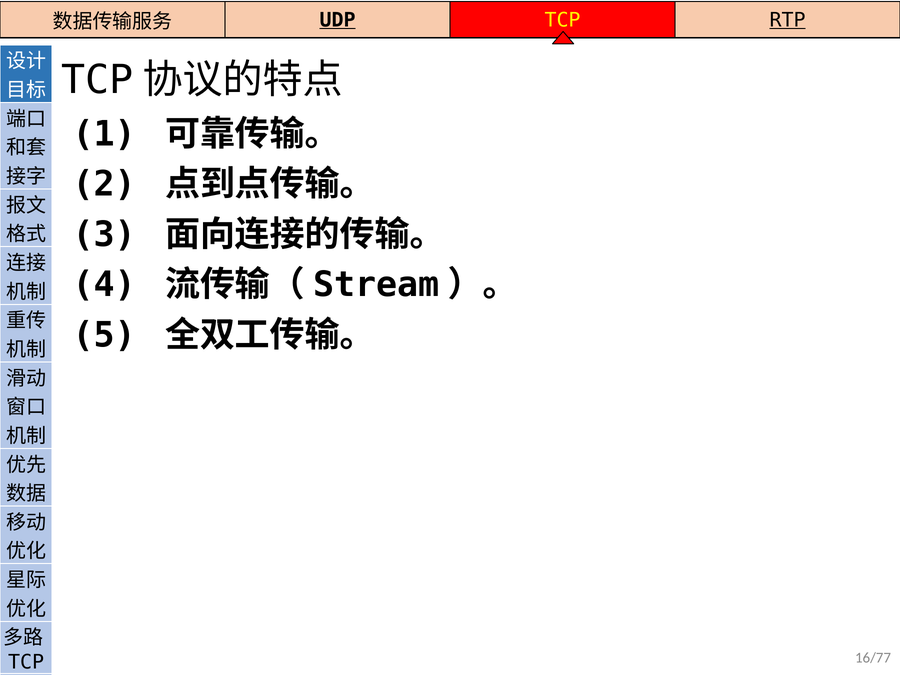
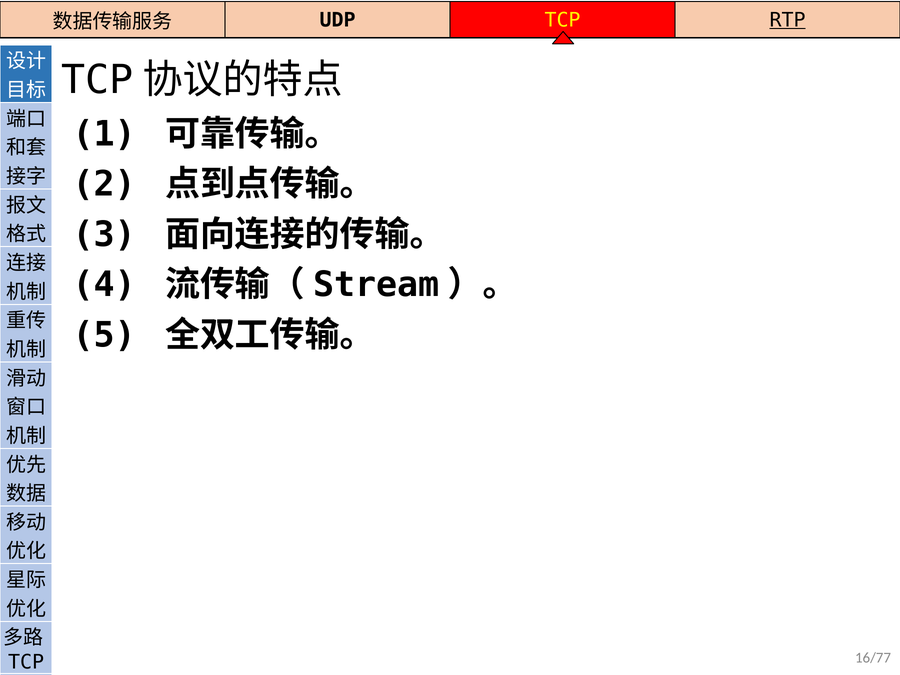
UDP underline: present -> none (338, 20)
